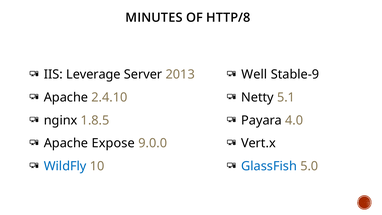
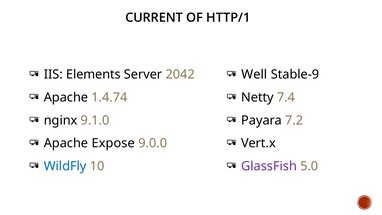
MINUTES: MINUTES -> CURRENT (154, 18)
HTTP/8: HTTP/8 -> HTTP/1 (228, 18)
Leverage: Leverage -> Elements (93, 74)
2013: 2013 -> 2042 (180, 74)
2.4.10: 2.4.10 -> 1.4.74 (109, 97)
5.1: 5.1 -> 7.4 (286, 97)
1.8.5: 1.8.5 -> 9.1.0 (95, 120)
4.0: 4.0 -> 7.2 (294, 120)
GlassFish colour: blue -> purple (269, 166)
